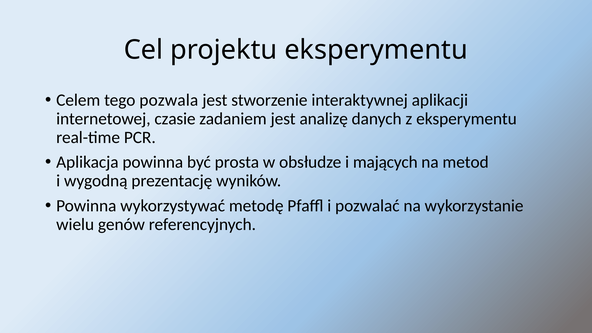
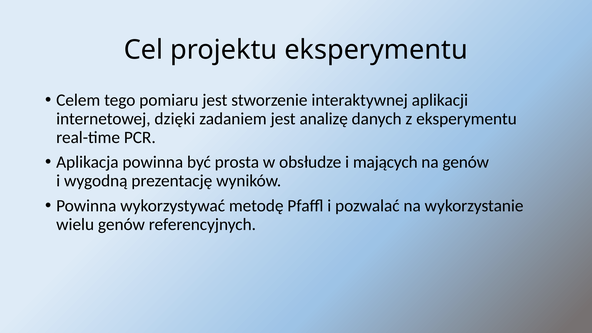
pozwala: pozwala -> pomiaru (169, 100)
czasie: czasie -> dzięki (175, 119)
na metod: metod -> genów (466, 162)
